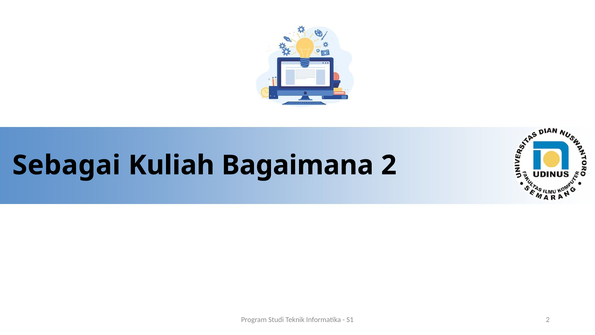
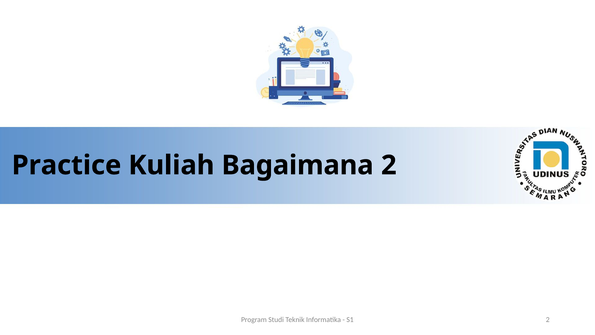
Sebagai: Sebagai -> Practice (67, 165)
